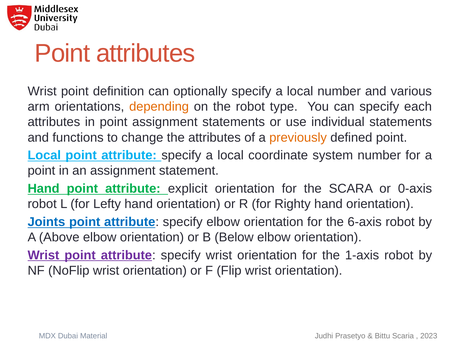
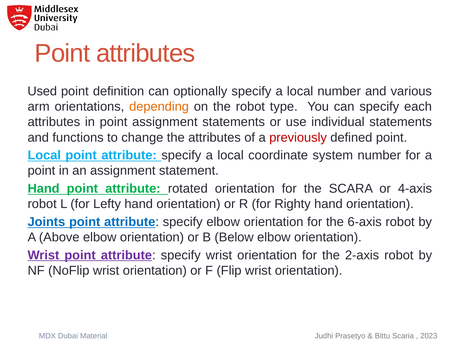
Wrist: Wrist -> Used (42, 91)
previously colour: orange -> red (298, 137)
explicit: explicit -> rotated (188, 189)
0-axis: 0-axis -> 4-axis (415, 189)
1-axis: 1-axis -> 2-axis (362, 255)
